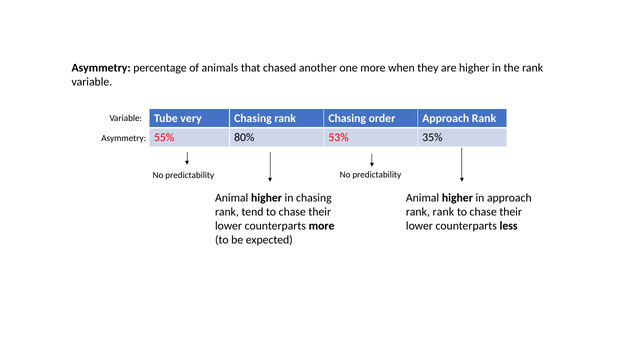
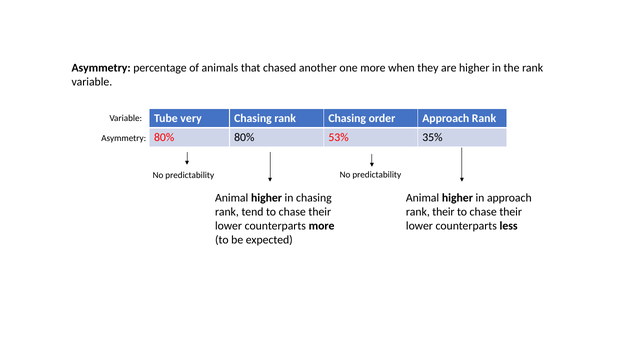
55%: 55% -> 80% (164, 137)
rank rank: rank -> their (443, 212)
